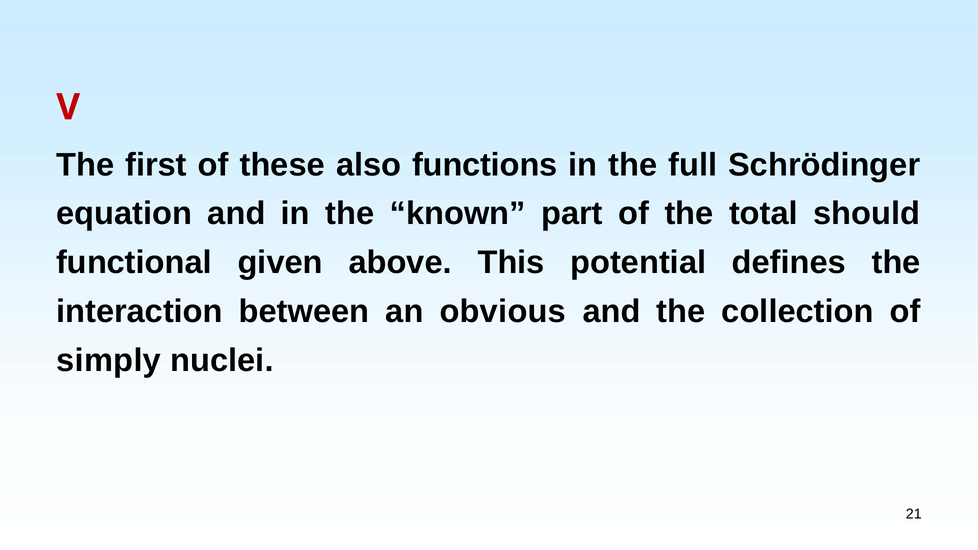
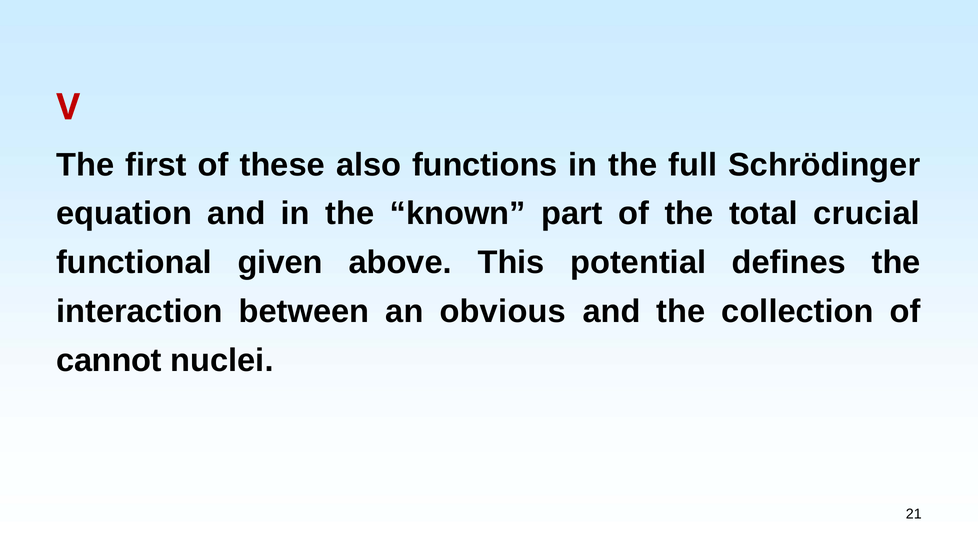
should: should -> crucial (867, 214)
simply: simply -> cannot (109, 360)
